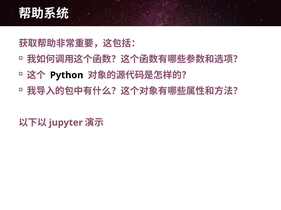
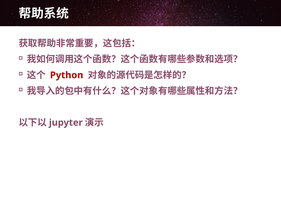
Python colour: black -> red (67, 75)
